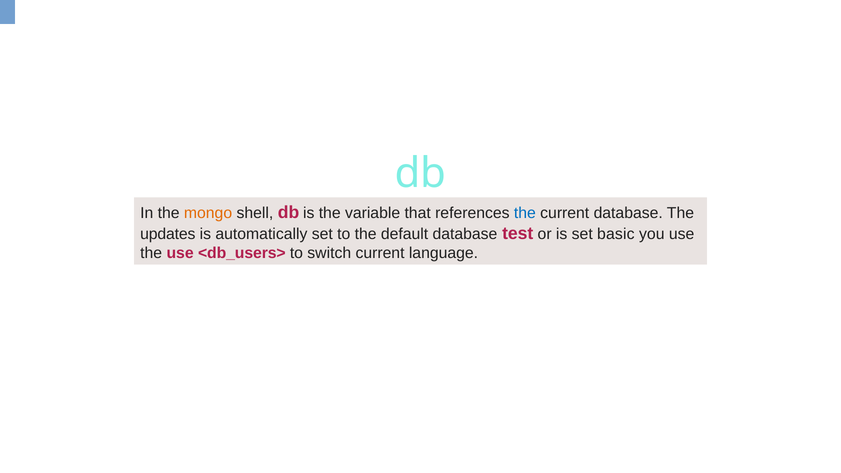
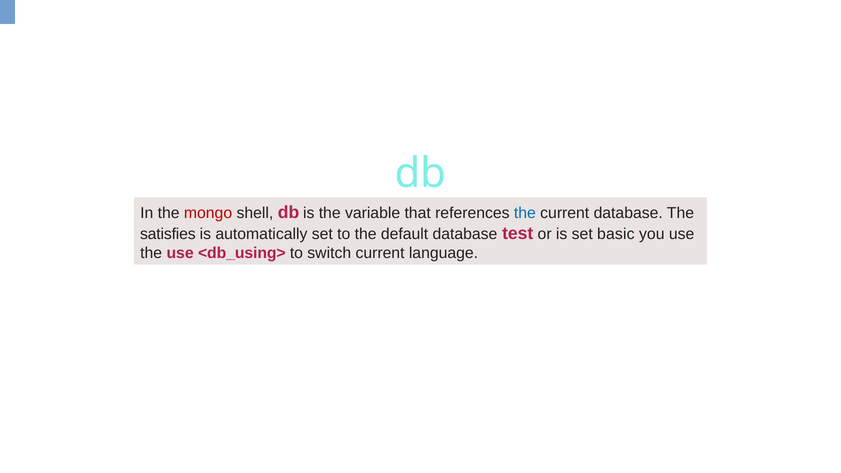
mongo colour: orange -> red (208, 213)
updates: updates -> satisfies (168, 234)
<db_users>: <db_users> -> <db_using> (242, 253)
